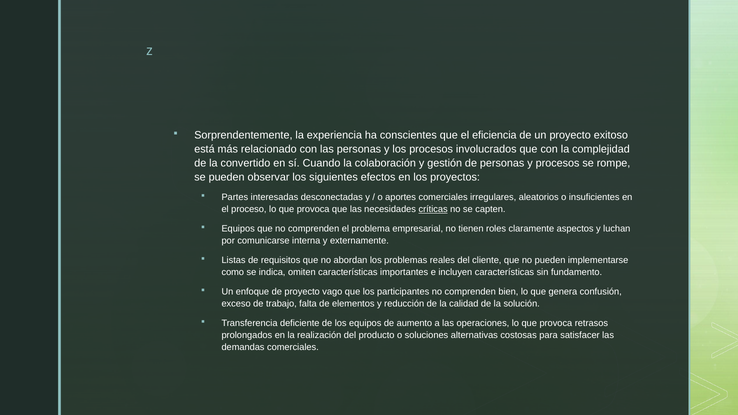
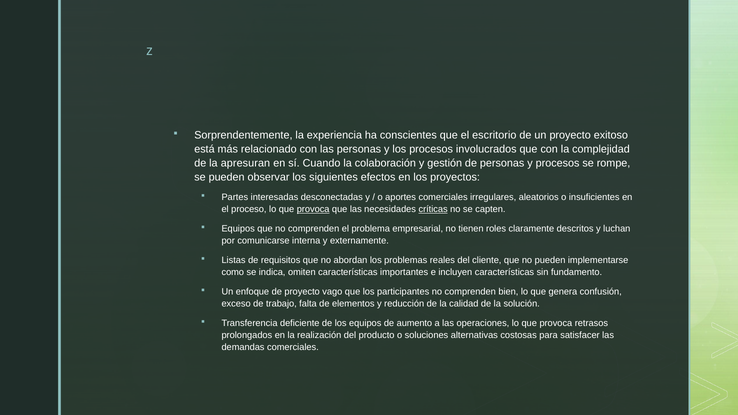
eficiencia: eficiencia -> escritorio (494, 135)
convertido: convertido -> apresuran (245, 163)
provoca underline: none -> present (313, 209)
aspectos: aspectos -> descritos (575, 229)
